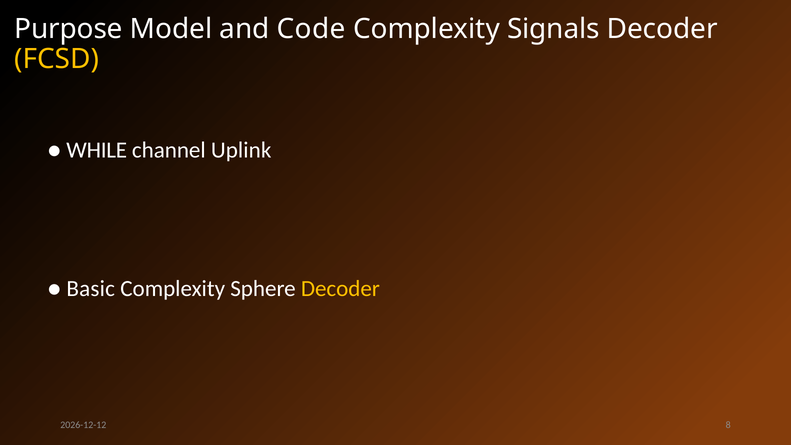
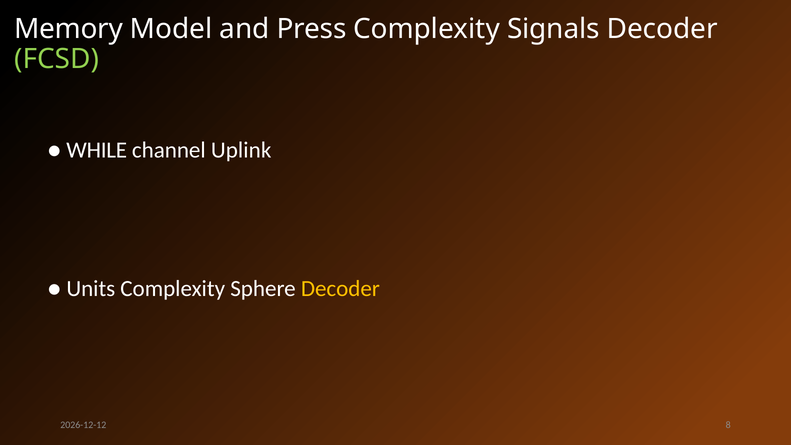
Purpose: Purpose -> Memory (68, 29)
Code: Code -> Press (312, 29)
FCSD colour: yellow -> light green (57, 59)
Basic: Basic -> Units (91, 289)
